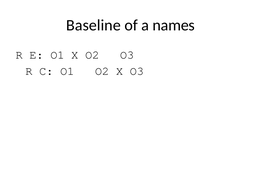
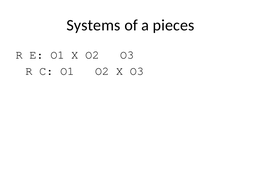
Baseline: Baseline -> Systems (93, 25)
names: names -> pieces (174, 25)
